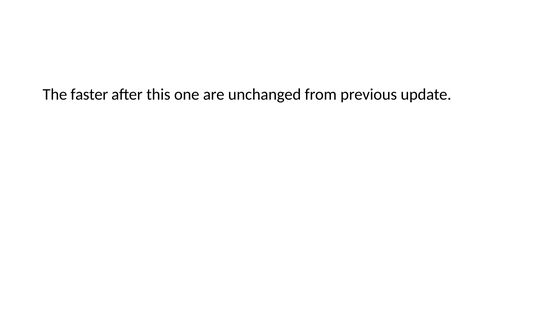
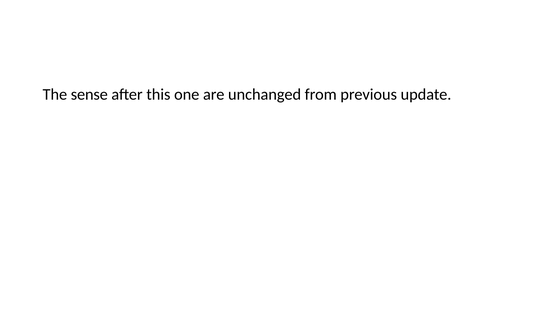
faster: faster -> sense (89, 95)
